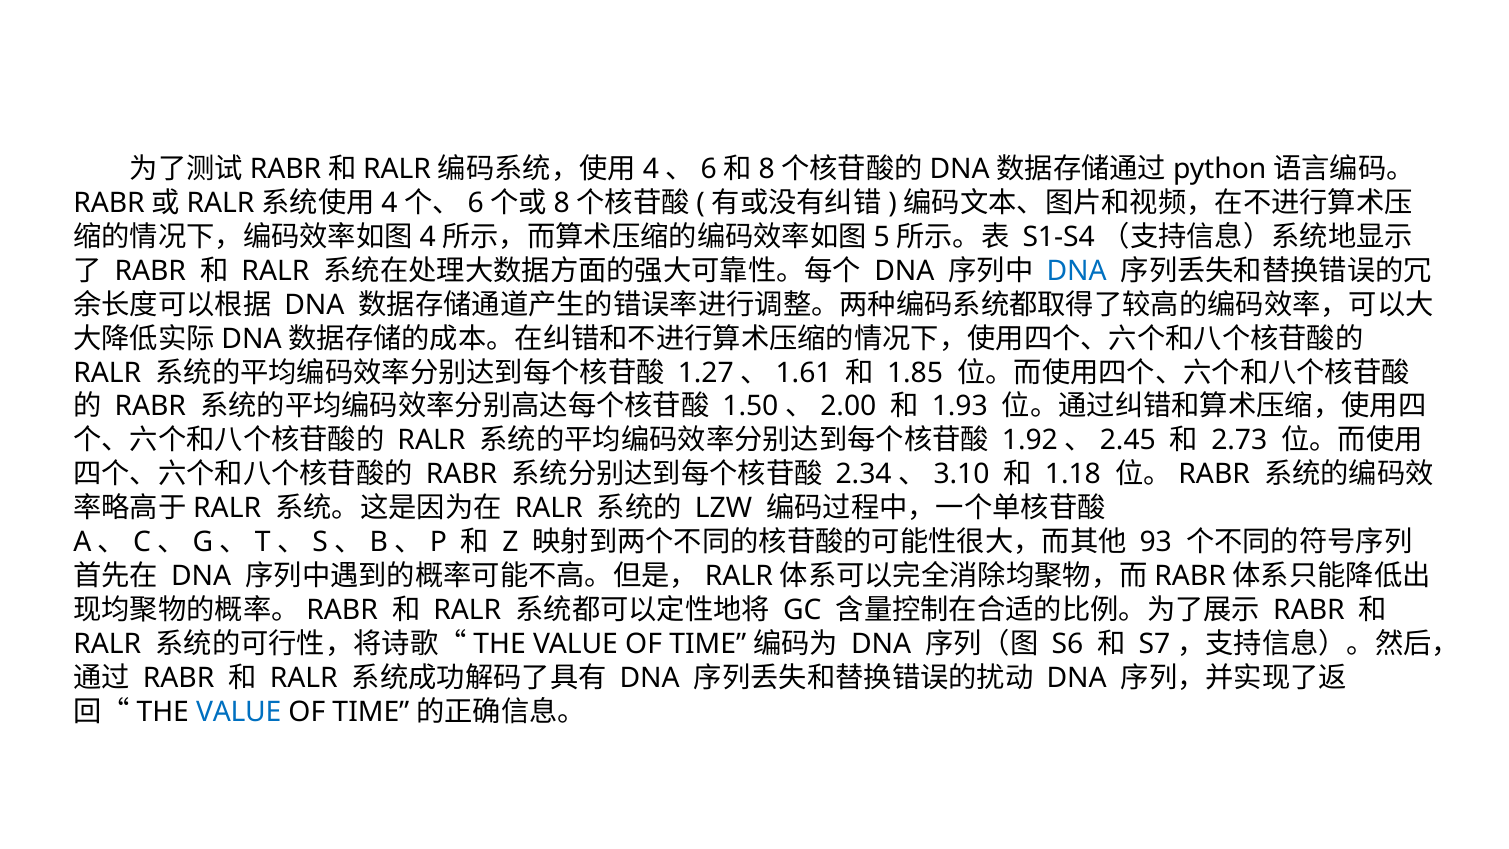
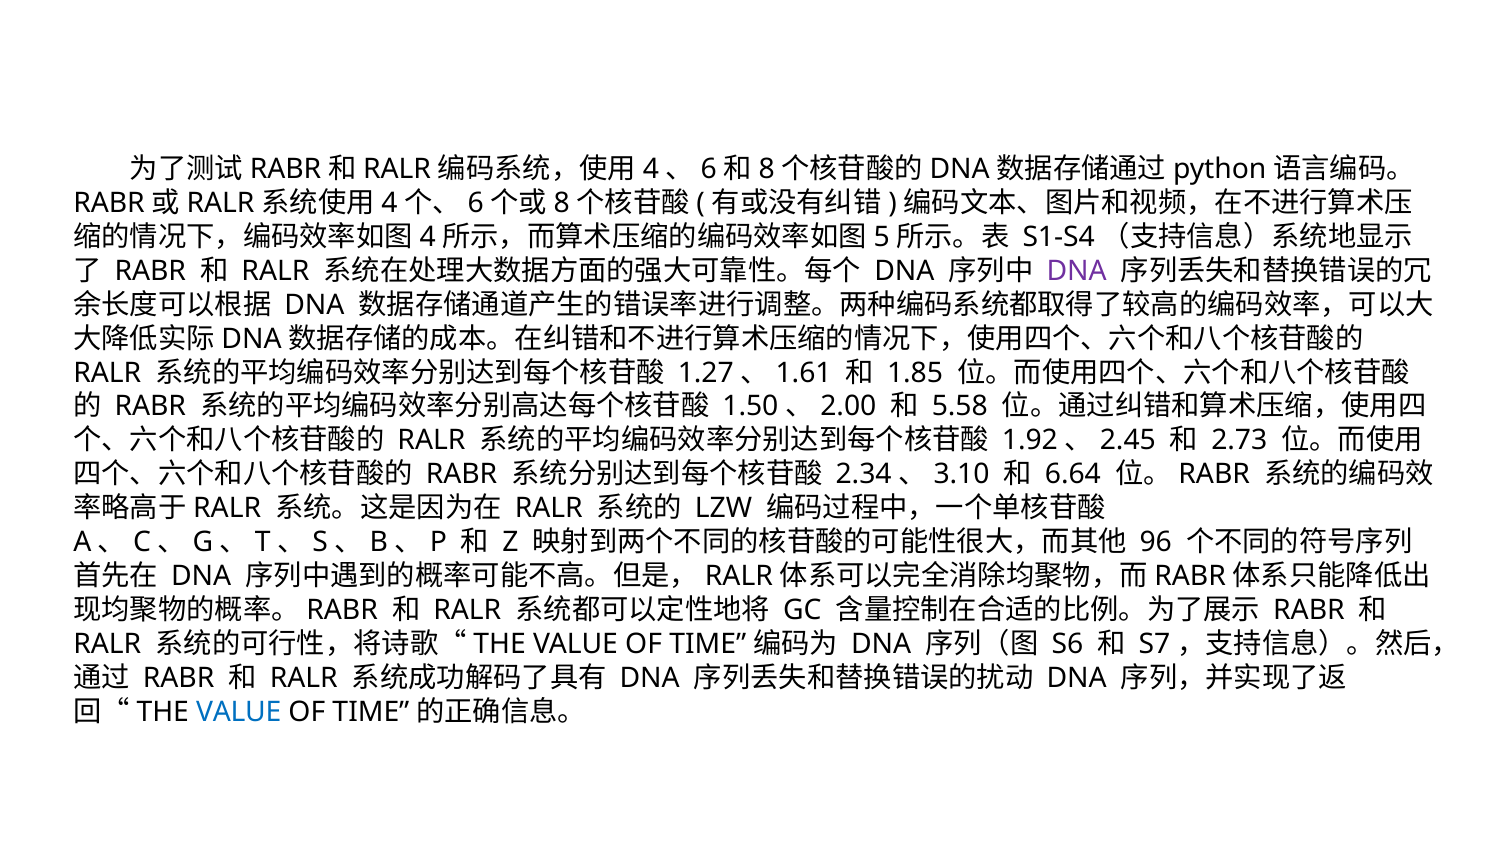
DNA colour: blue -> purple (1077, 271)
1.93: 1.93 -> 5.58 (960, 407)
1.18: 1.18 -> 6.64 (1073, 474)
93: 93 -> 96 (1156, 542)
